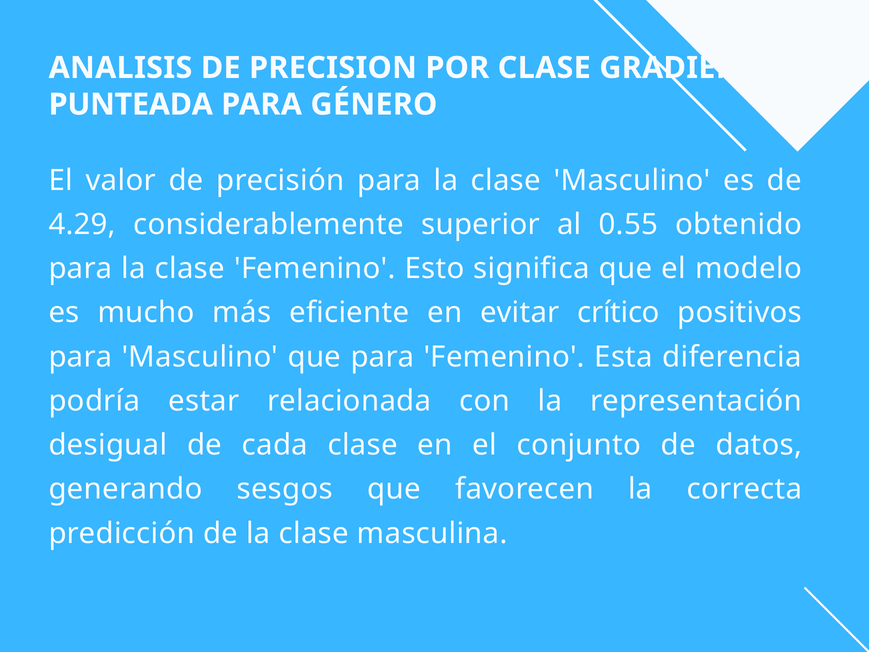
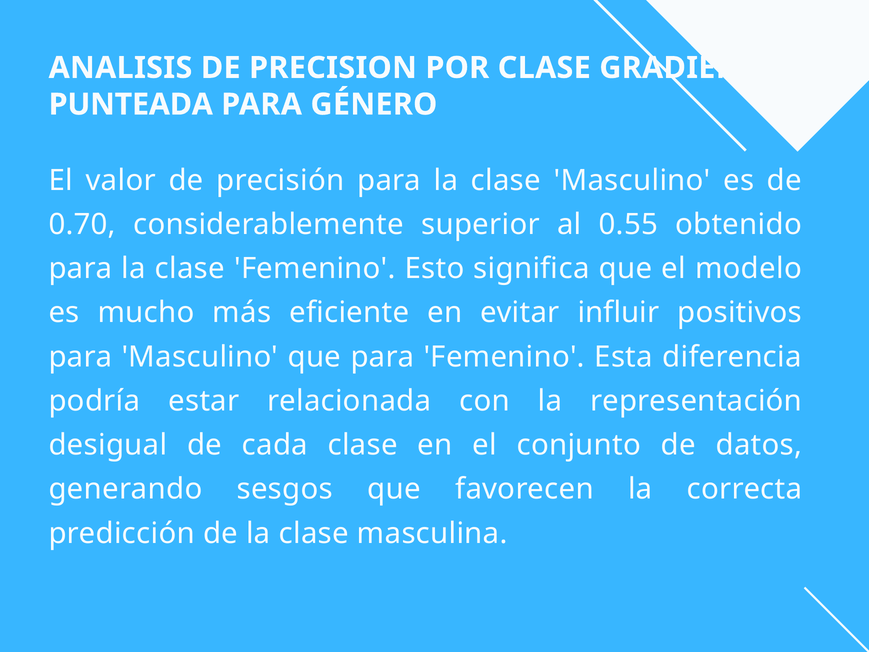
4.29: 4.29 -> 0.70 (82, 224)
crítico: crítico -> influir (618, 313)
